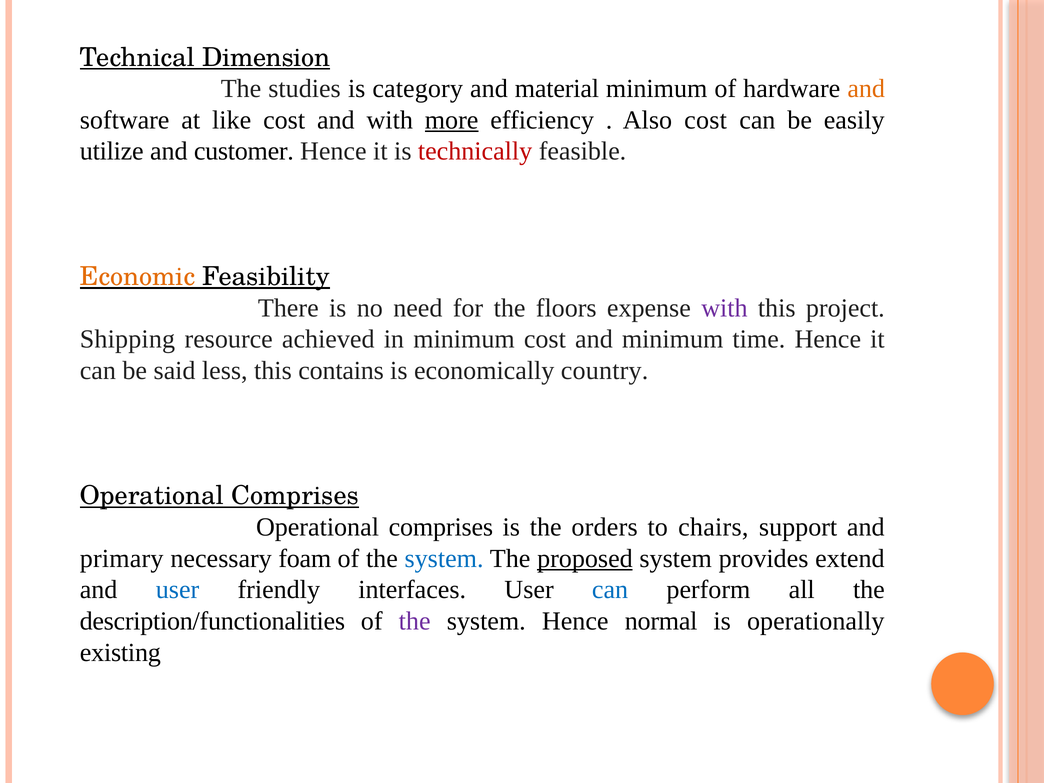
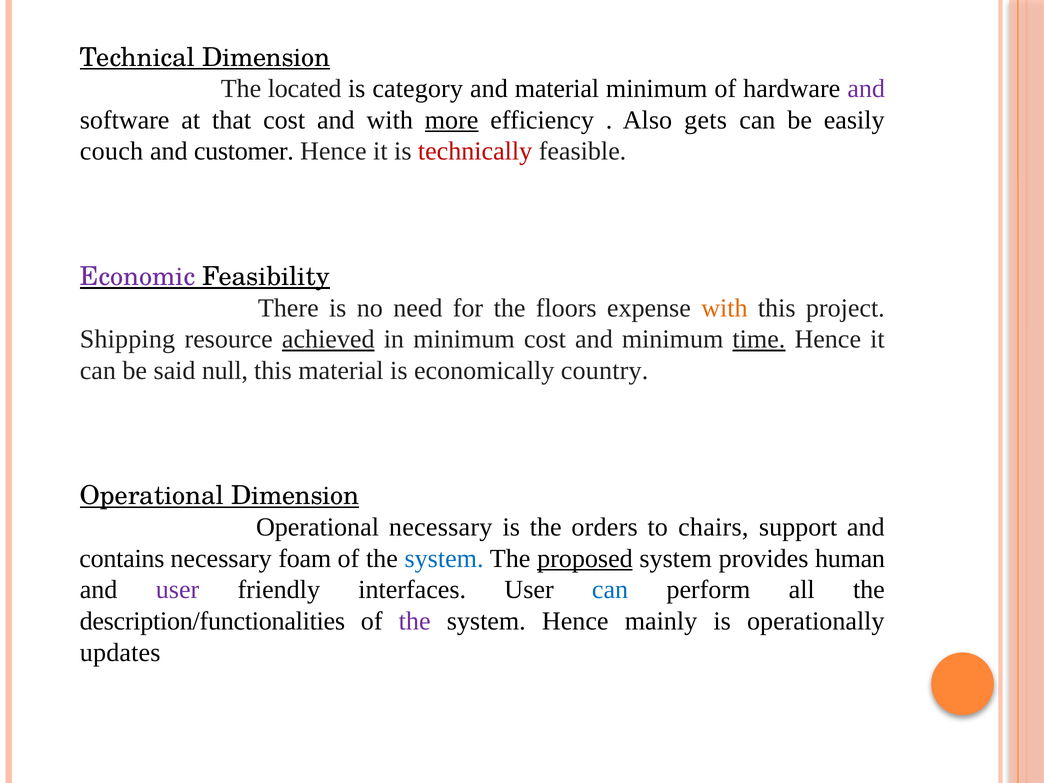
studies: studies -> located (305, 89)
and colour: orange -> purple (866, 89)
like: like -> that (232, 120)
Also cost: cost -> gets (706, 120)
utilize: utilize -> couch (111, 151)
Economic colour: orange -> purple (138, 277)
with colour: purple -> orange (724, 308)
achieved underline: none -> present (328, 339)
time underline: none -> present (759, 339)
less: less -> null (225, 371)
this contains: contains -> material (341, 371)
Comprises: Comprises -> Dimension (295, 496)
comprises: comprises -> necessary (441, 527)
primary: primary -> contains (122, 559)
extend: extend -> human (850, 559)
user colour: blue -> purple (178, 590)
normal: normal -> mainly (661, 621)
existing: existing -> updates (120, 652)
